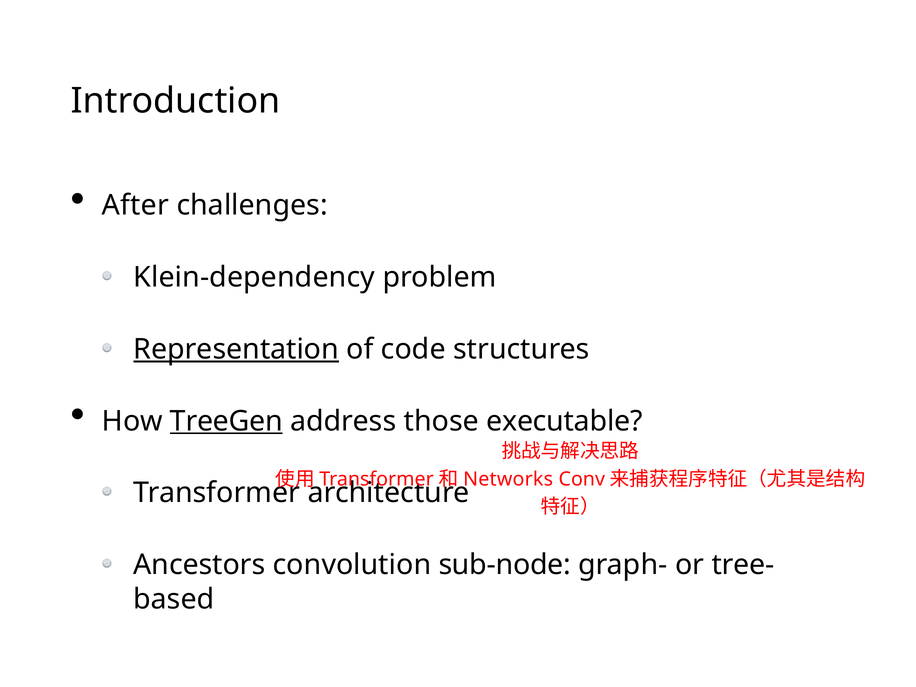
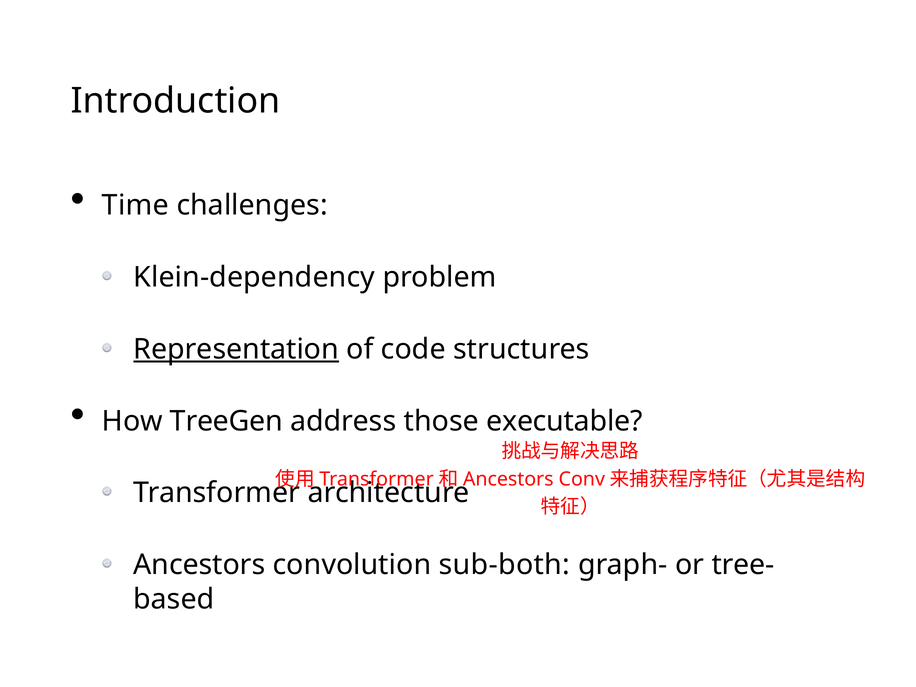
After: After -> Time (135, 205)
TreeGen underline: present -> none (226, 421)
Networks: Networks -> Ancestors (508, 479)
sub-node: sub-node -> sub-both (504, 565)
